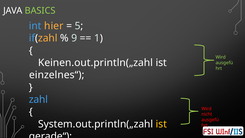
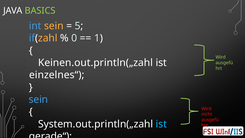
int hier: hier -> sein (54, 26)
9: 9 -> 0 (74, 38)
zahl: zahl -> sein (38, 99)
ist colour: yellow -> light blue (161, 124)
